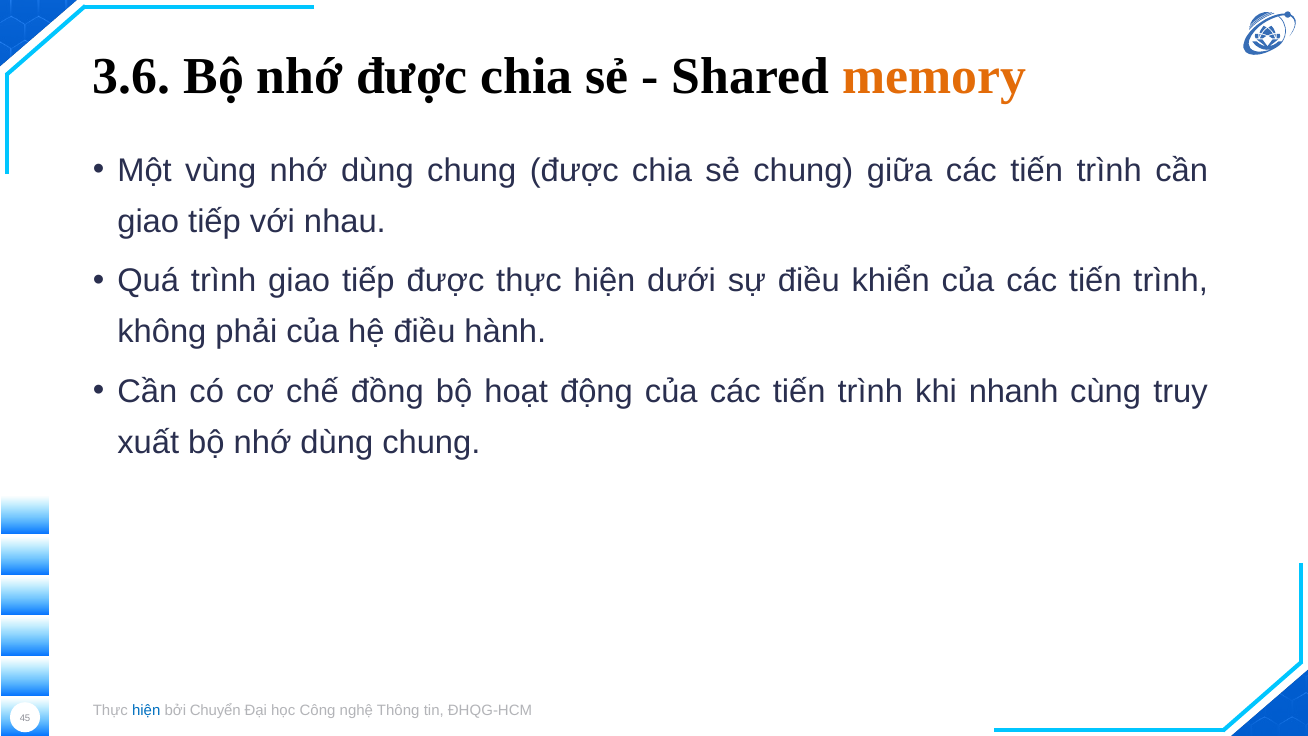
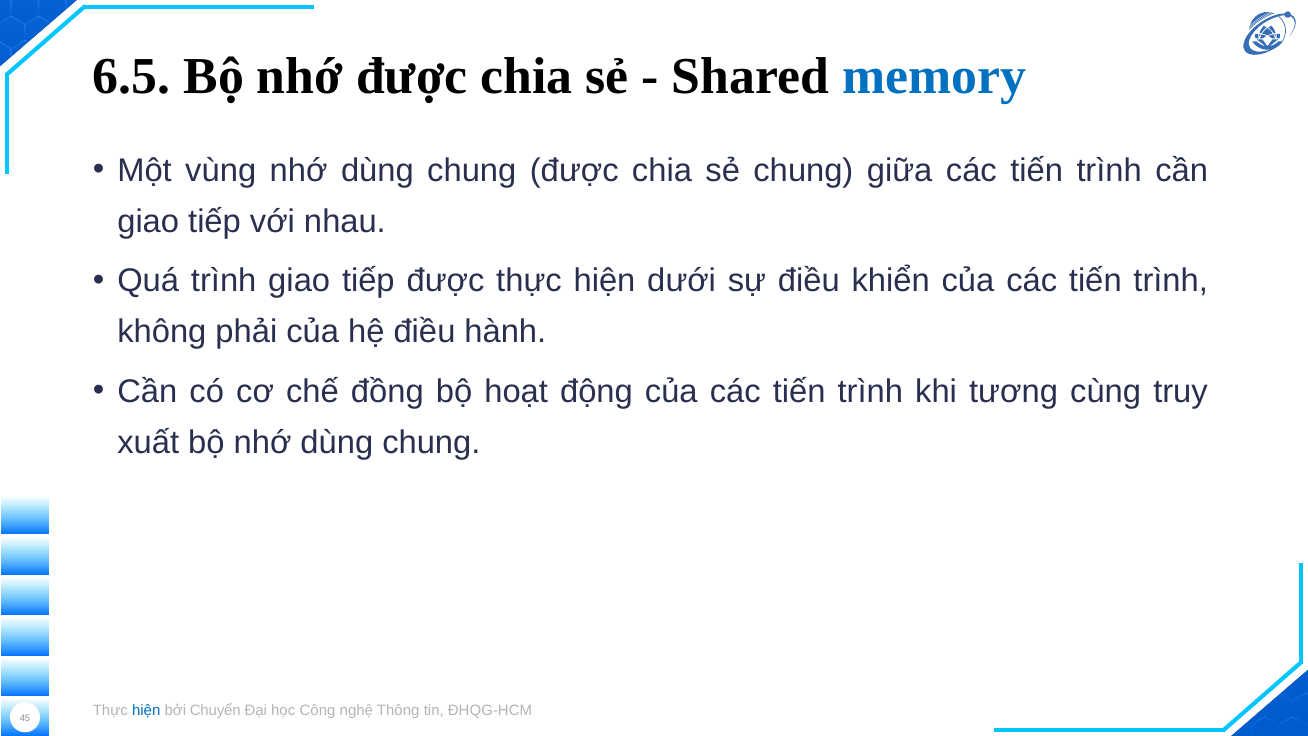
3.6: 3.6 -> 6.5 (132, 76)
memory colour: orange -> blue (934, 76)
nhanh: nhanh -> tương (1014, 391)
